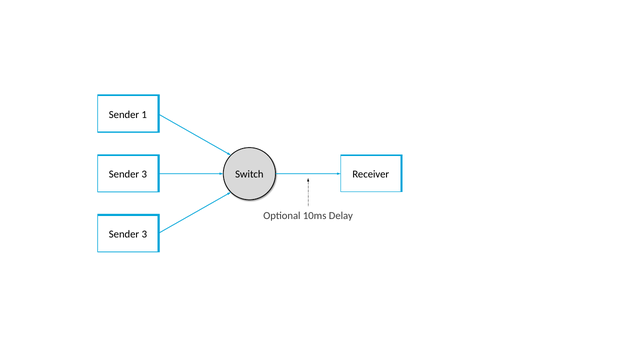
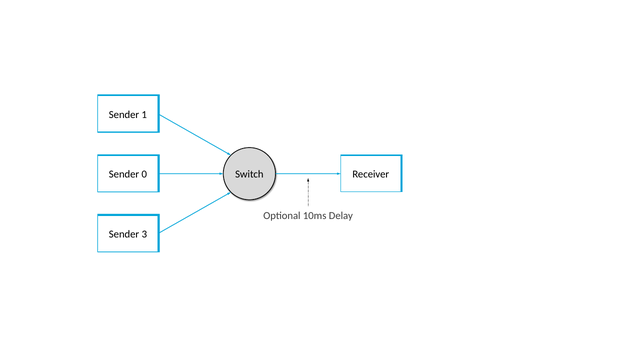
3: 3 -> 0 (144, 174)
